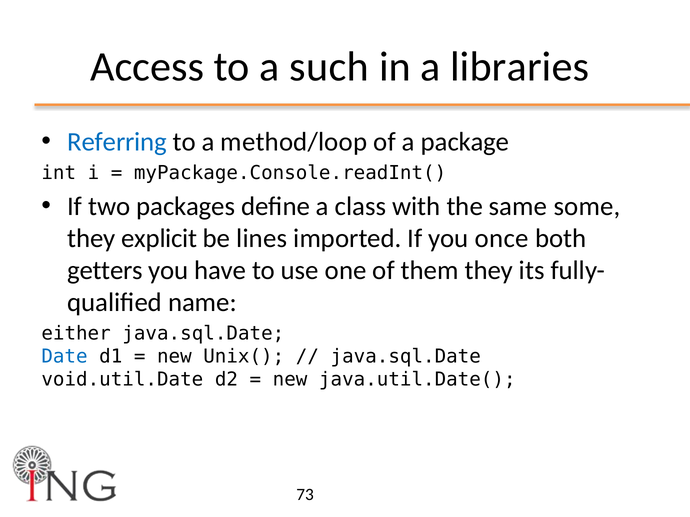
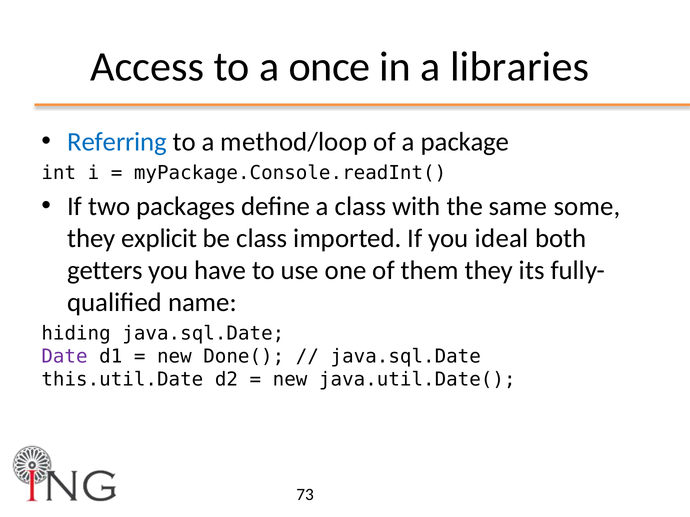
such: such -> once (329, 67)
be lines: lines -> class (262, 239)
once: once -> ideal (502, 239)
either: either -> hiding (76, 334)
Date colour: blue -> purple (64, 357)
Unix(: Unix( -> Done( (244, 357)
void.util.Date: void.util.Date -> this.util.Date (122, 380)
